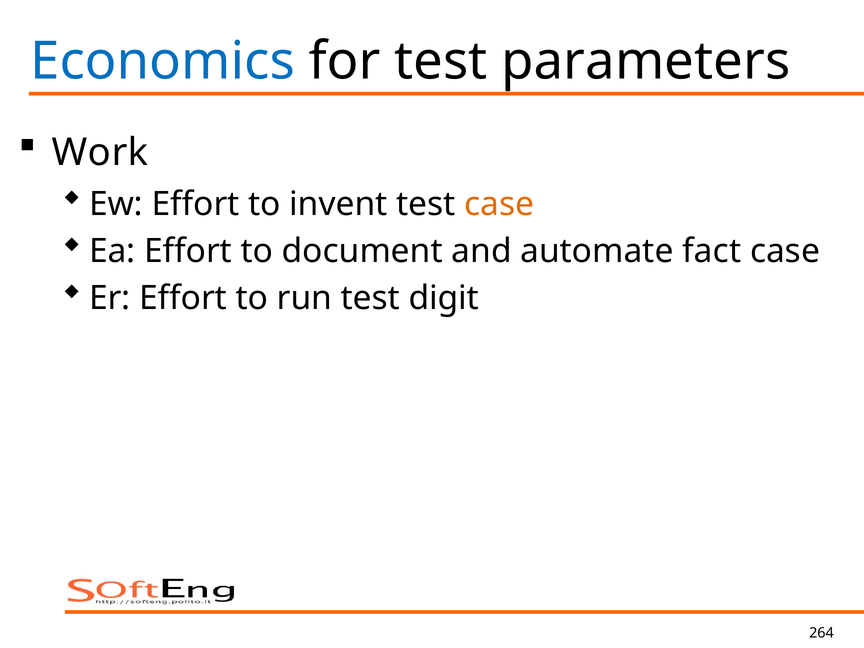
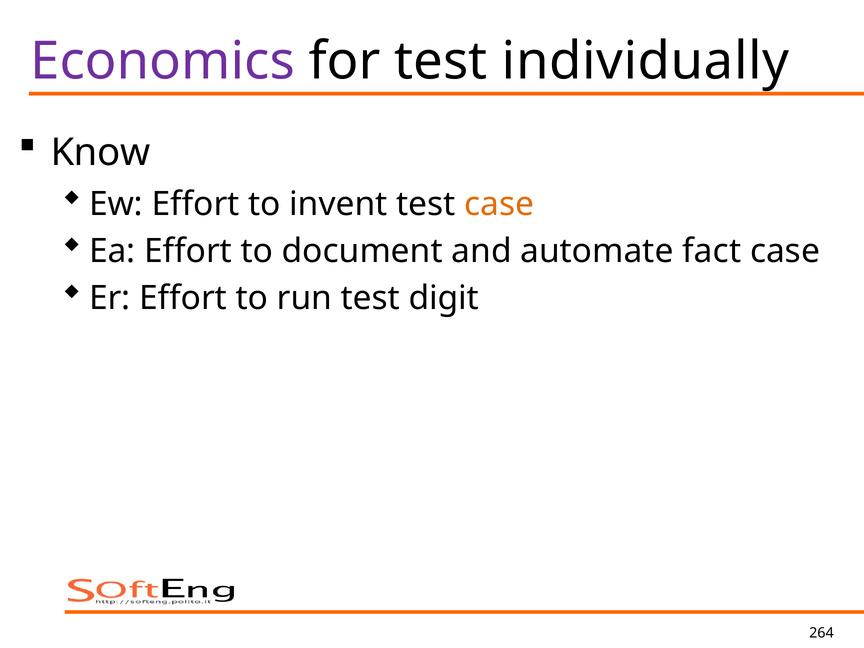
Economics colour: blue -> purple (163, 61)
parameters: parameters -> individually (646, 61)
Work: Work -> Know (100, 152)
